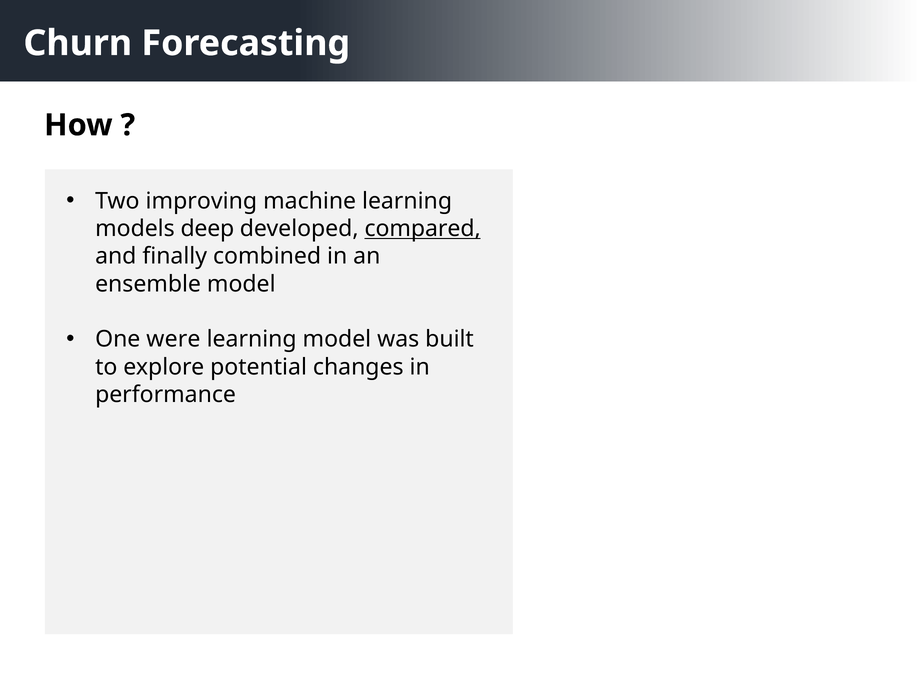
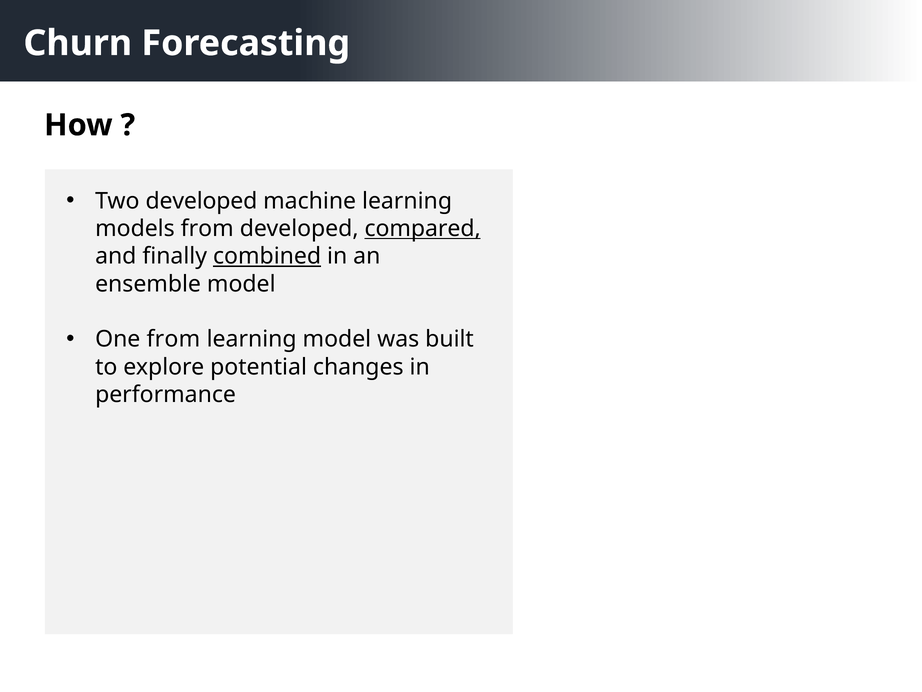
Two improving: improving -> developed (201, 201)
models deep: deep -> from (207, 228)
combined underline: none -> present (267, 256)
One were: were -> from (173, 339)
